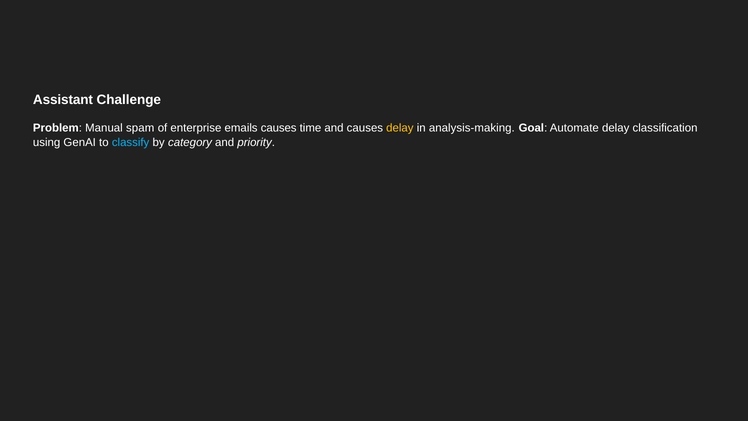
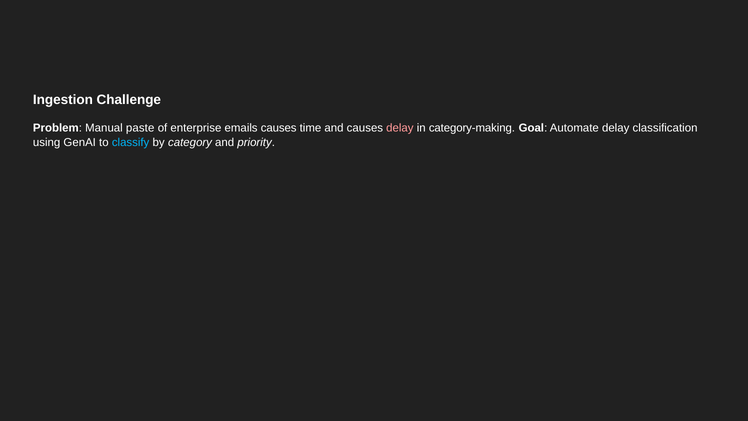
Assistant: Assistant -> Ingestion (63, 100)
spam: spam -> paste (140, 128)
delay colour: yellow -> pink (400, 128)
analysis-making: analysis-making -> category-making (472, 128)
